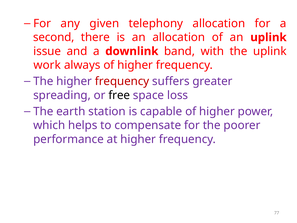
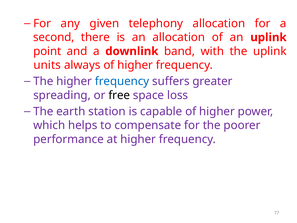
issue: issue -> point (47, 51)
work: work -> units (47, 65)
frequency colour: red -> blue (122, 81)
